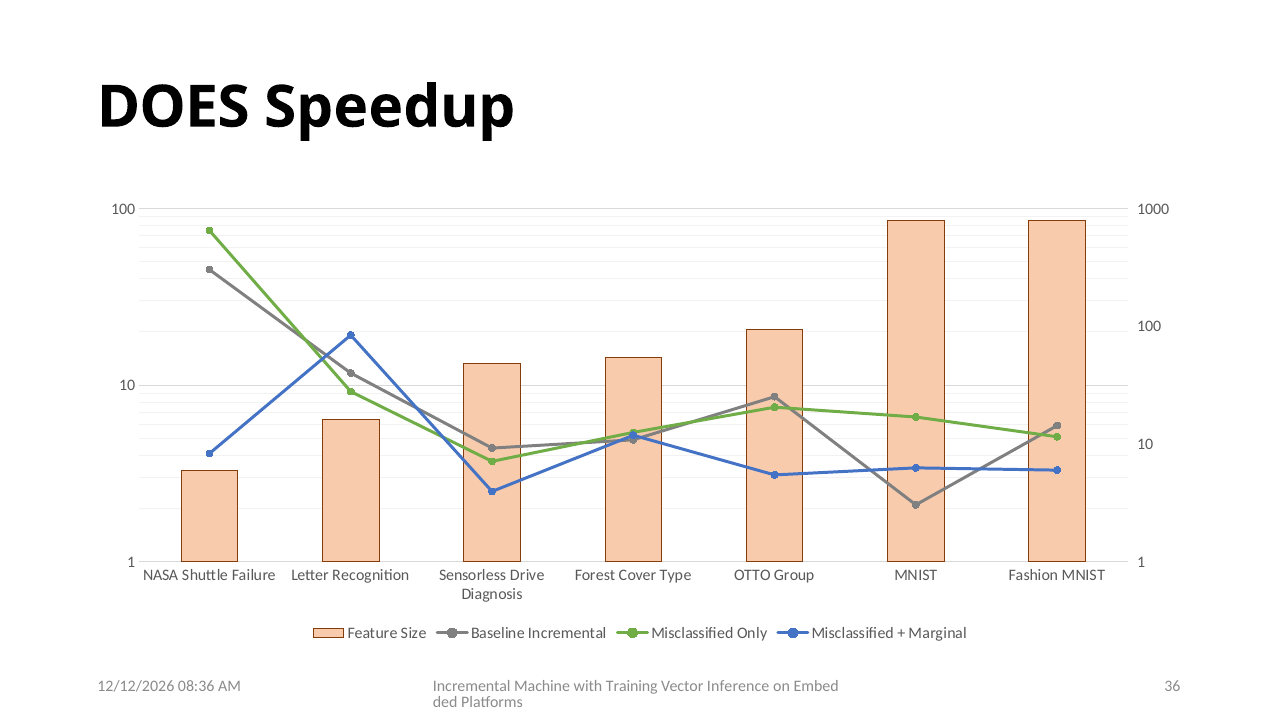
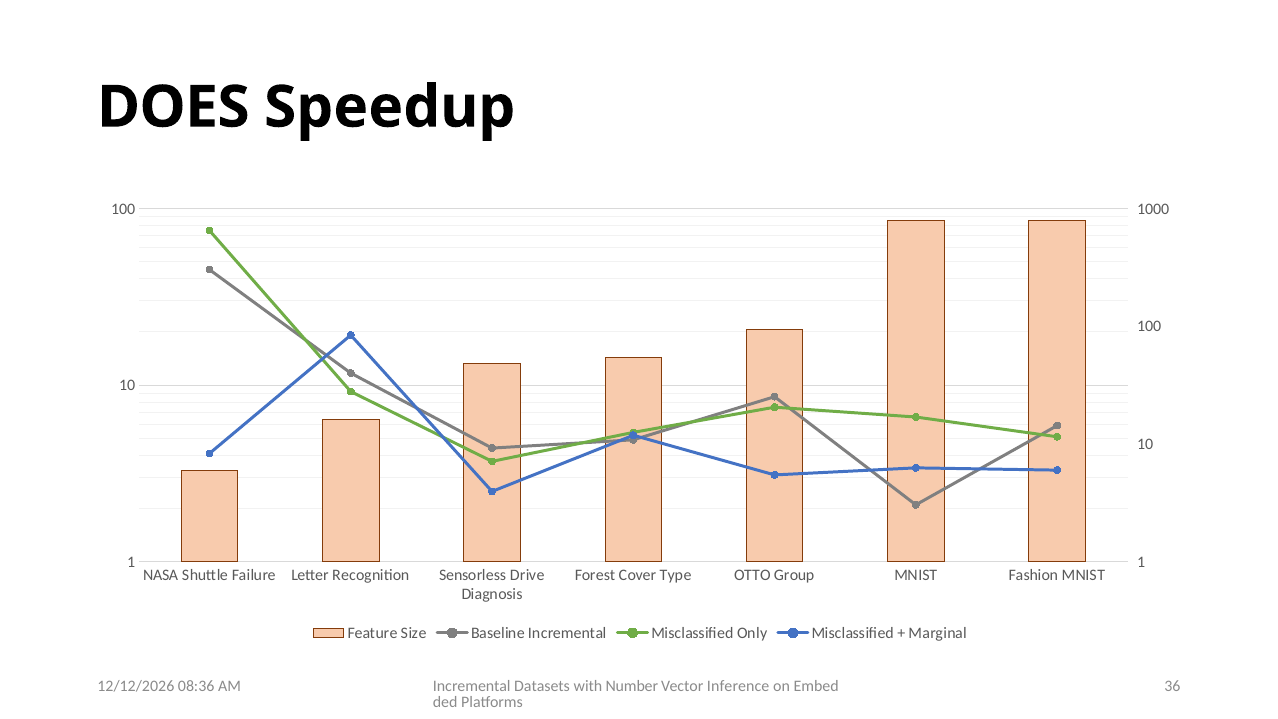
Machine: Machine -> Datasets (542, 686)
Training: Training -> Number (632, 686)
